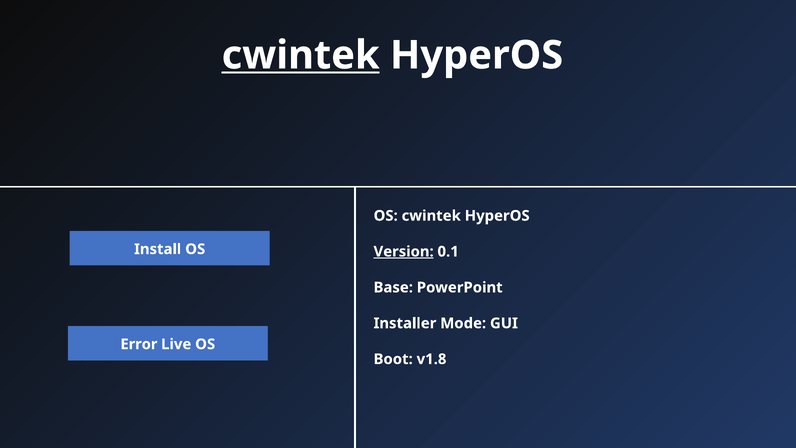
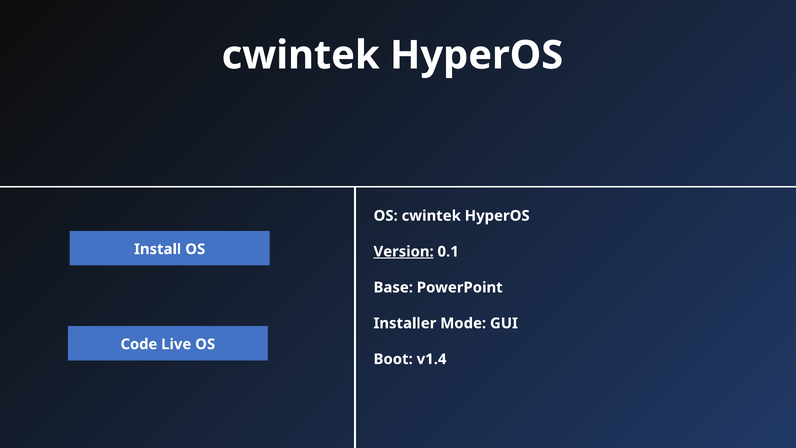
cwintek underline: present -> none (301, 55)
Error: Error -> Code (139, 344)
v1.8: v1.8 -> v1.4 (432, 359)
